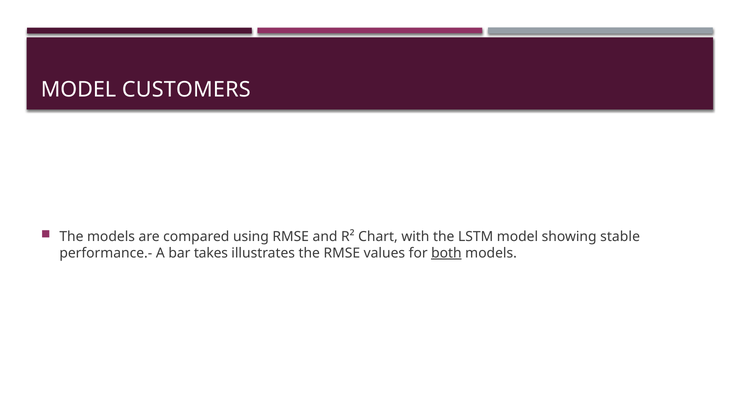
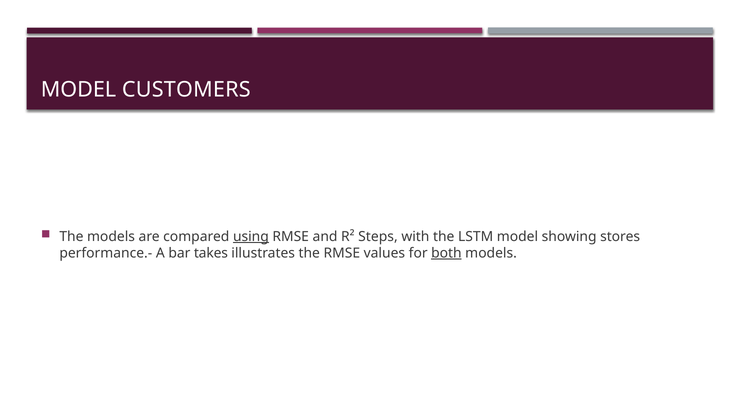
using underline: none -> present (251, 237)
Chart: Chart -> Steps (378, 237)
stable: stable -> stores (620, 237)
